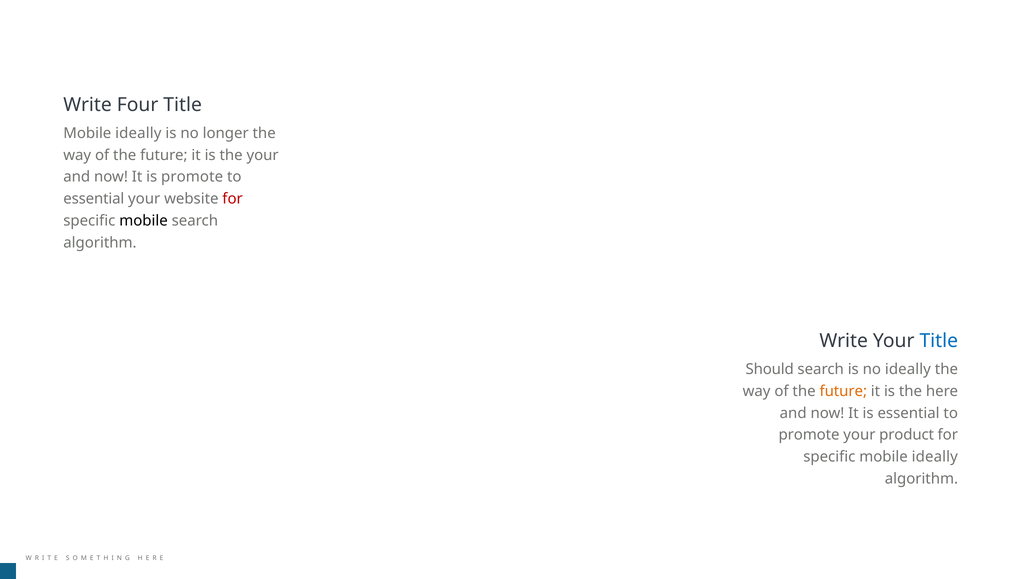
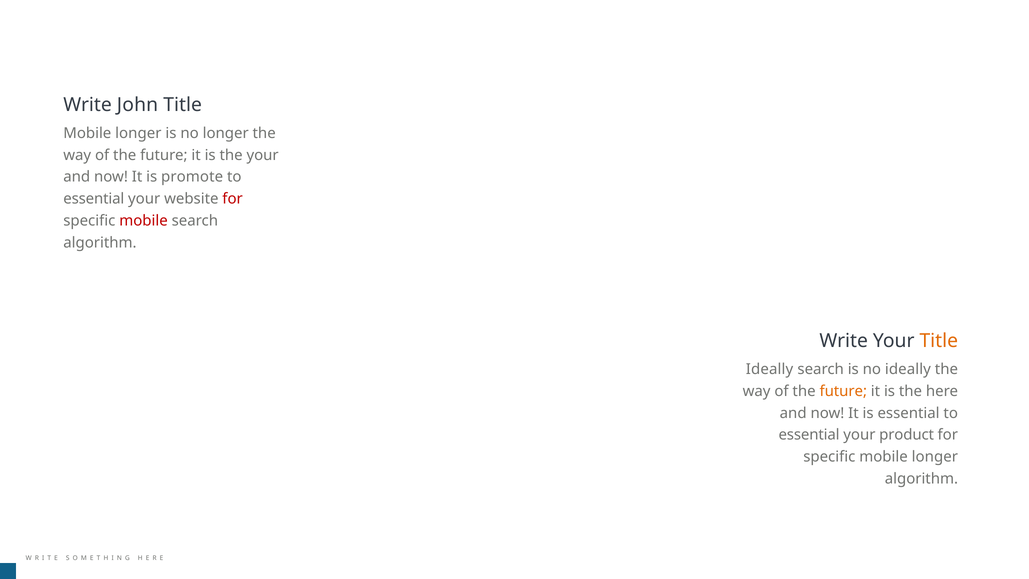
Four: Four -> John (137, 105)
ideally: ideally -> longer (138, 133)
mobile colour: black -> red (144, 221)
Title colour: blue -> orange (939, 341)
Should: Should -> Ideally (770, 369)
promote: promote -> essential (809, 435)
specific mobile ideally: ideally -> longer (935, 457)
